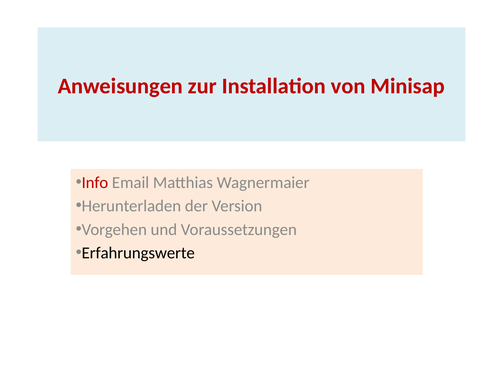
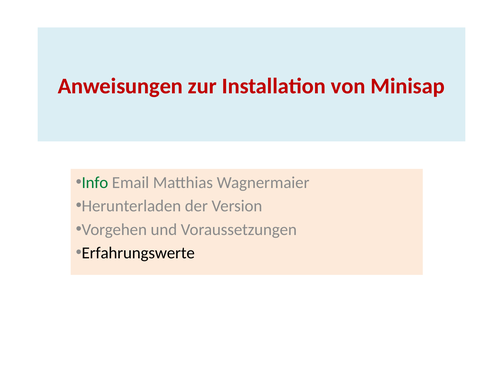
Info colour: red -> green (95, 183)
